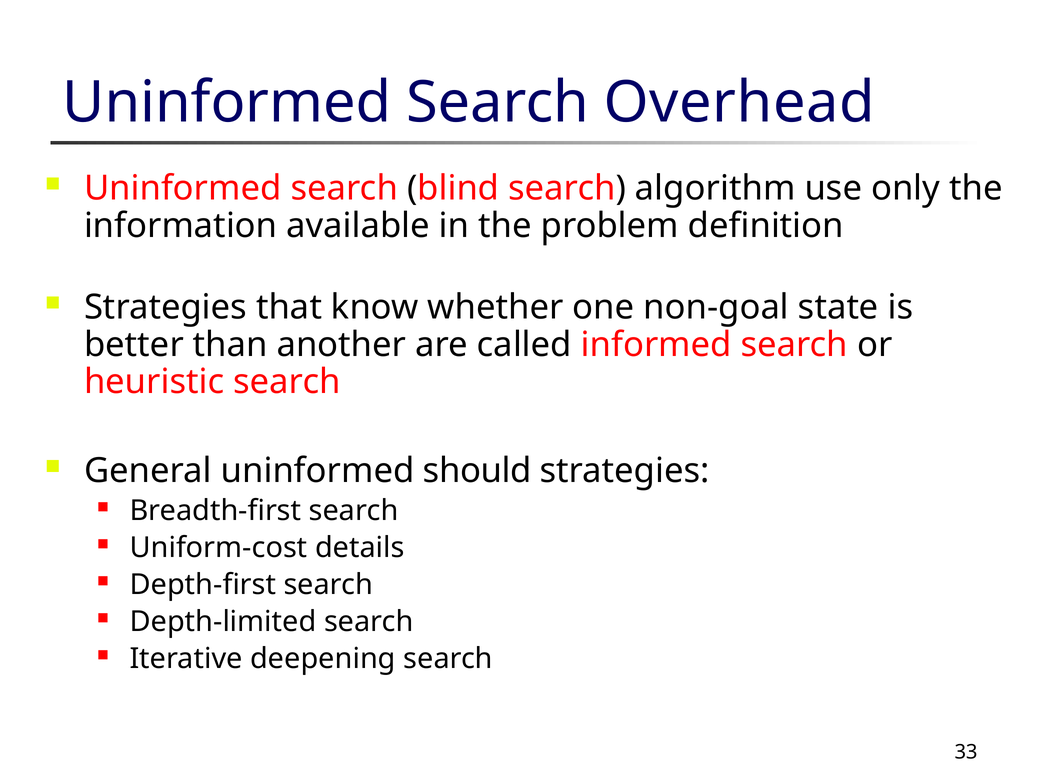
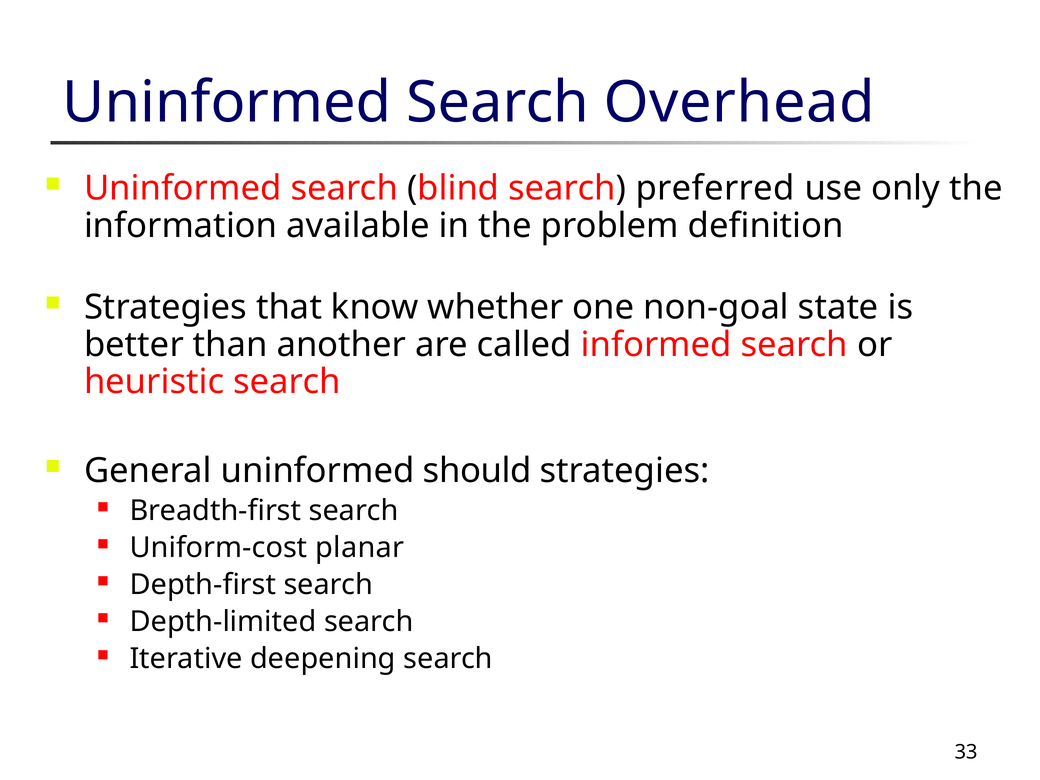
algorithm: algorithm -> preferred (715, 188)
details: details -> planar (360, 548)
